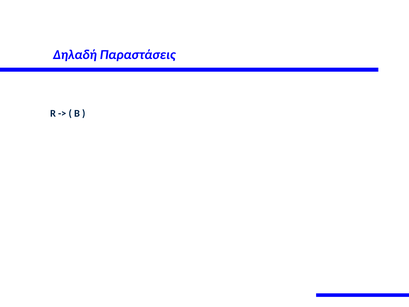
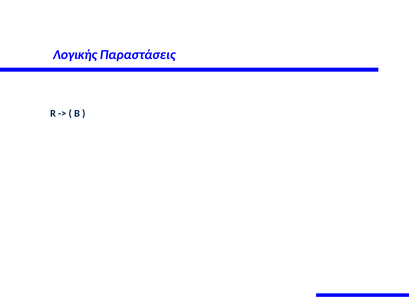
Δηλαδή: Δηλαδή -> Λογικής (75, 55)
